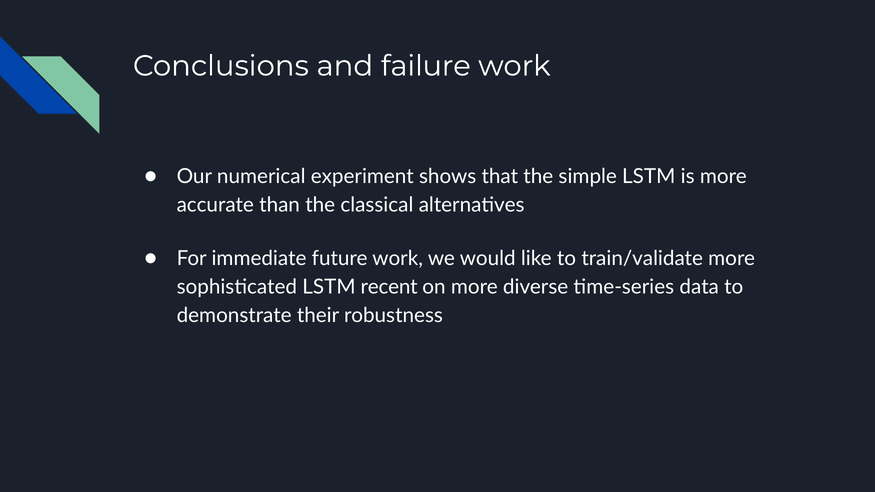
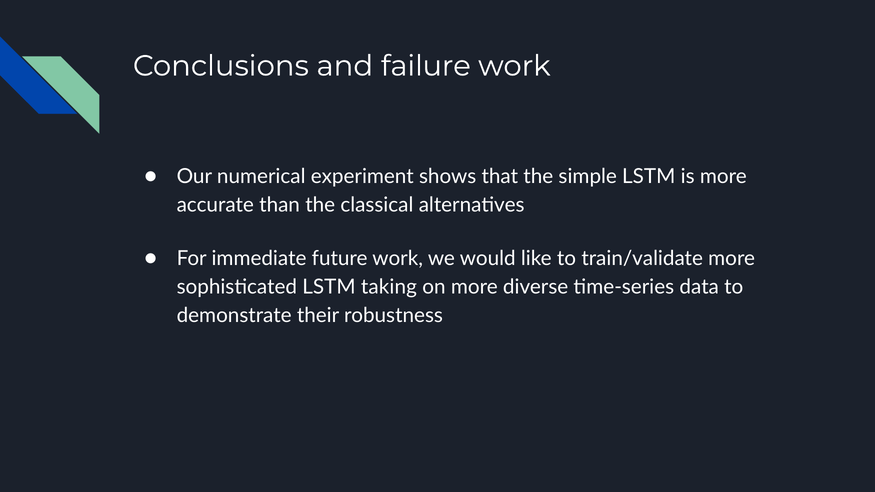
recent: recent -> taking (389, 287)
